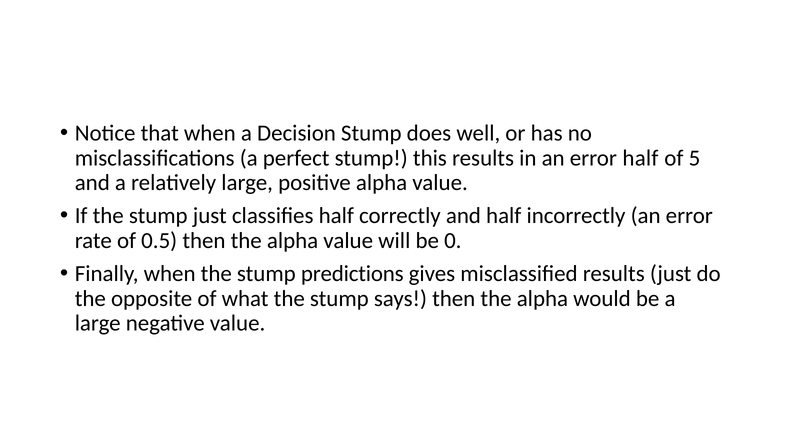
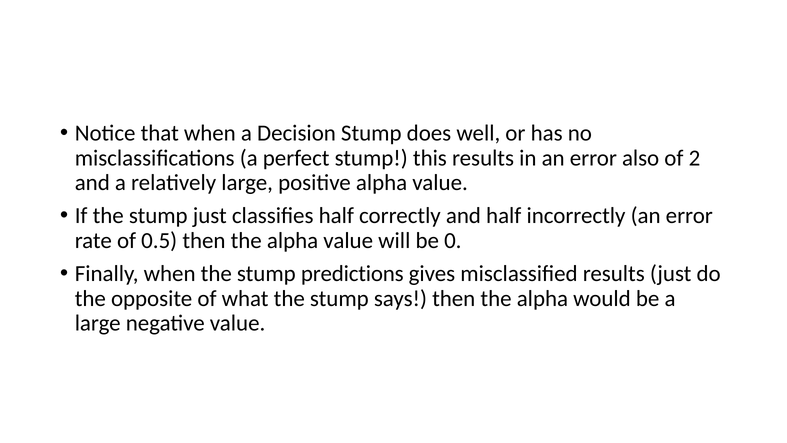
error half: half -> also (641, 158)
5: 5 -> 2 (694, 158)
